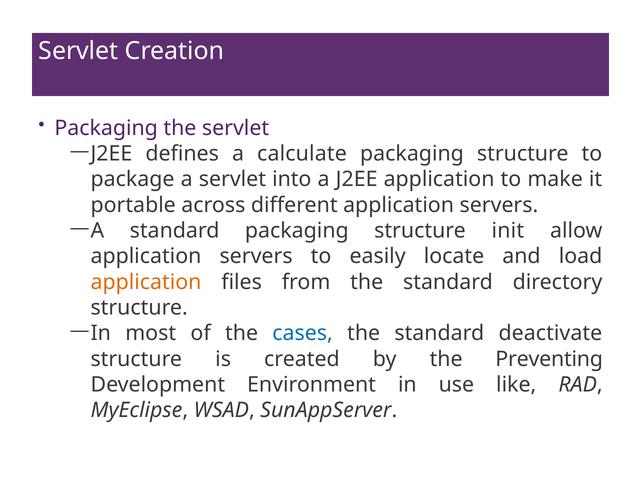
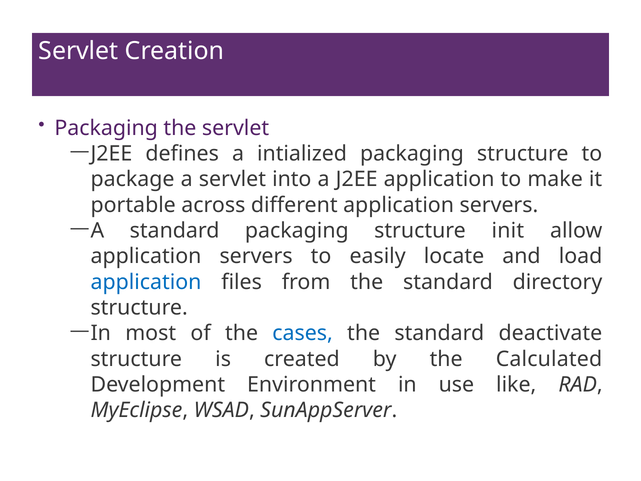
calculate: calculate -> intialized (302, 154)
application colour: orange -> blue (146, 282)
Preventing: Preventing -> Calculated (549, 359)
